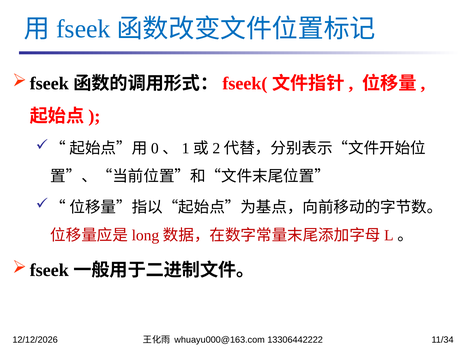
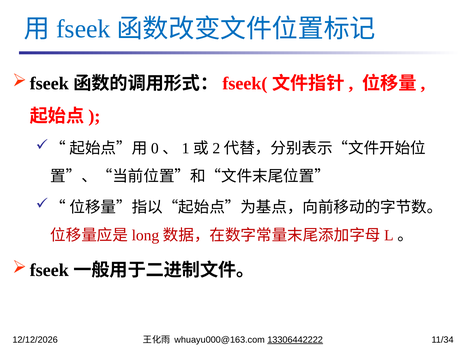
13306442222 underline: none -> present (295, 340)
